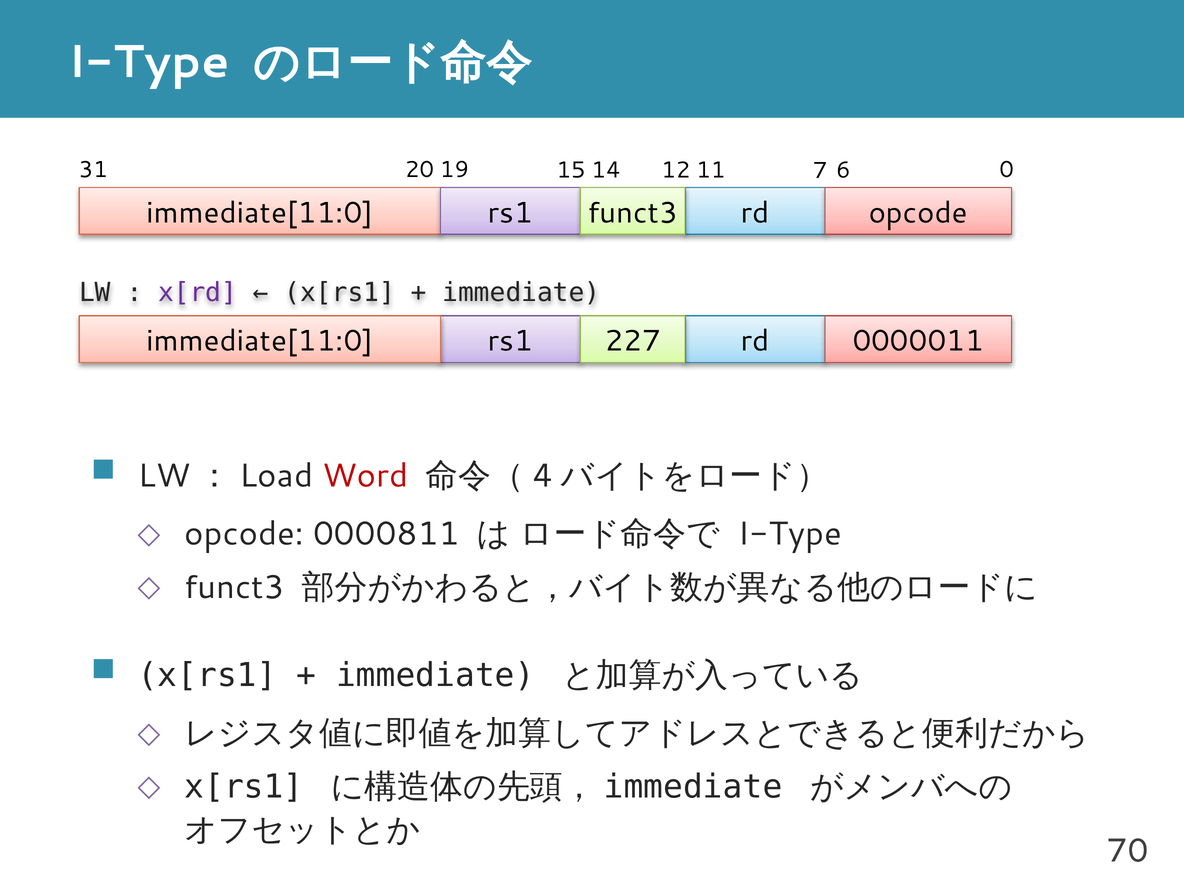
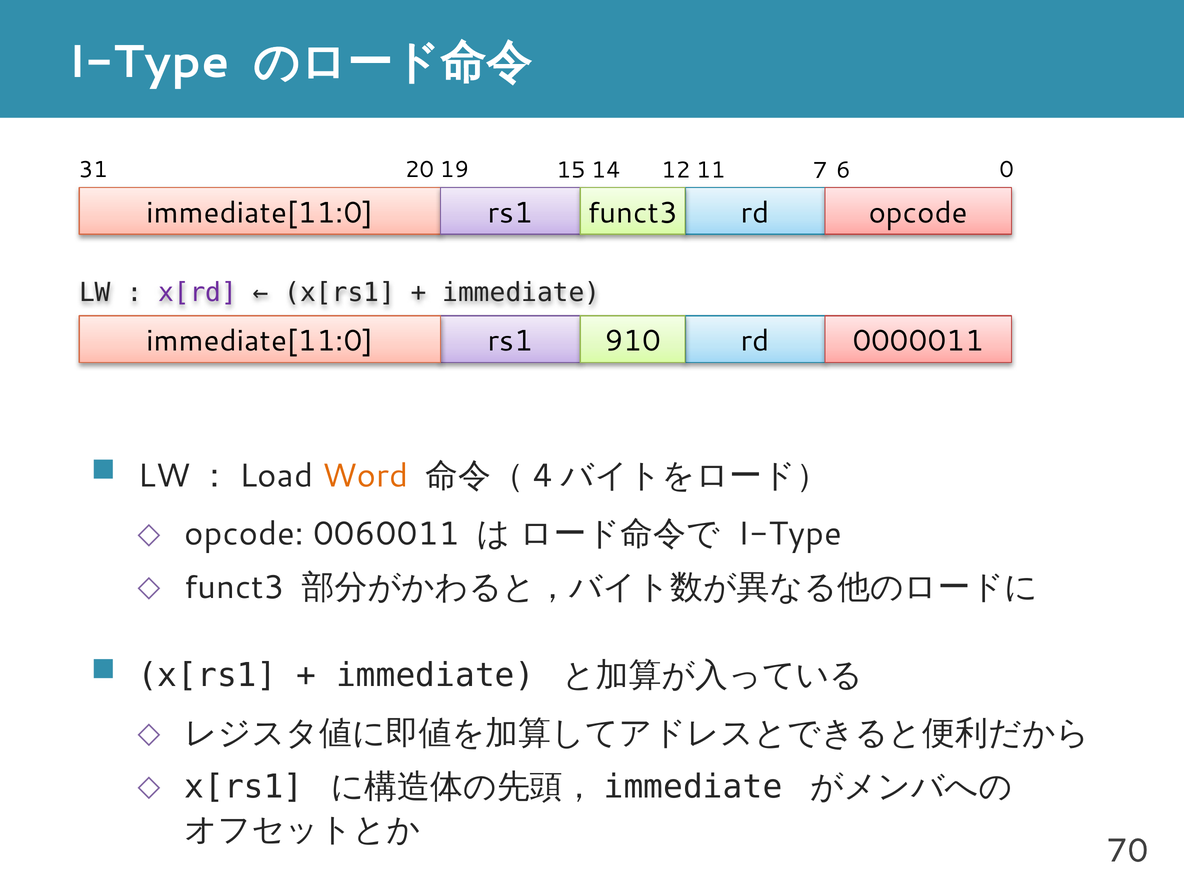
227: 227 -> 910 (633, 341)
Word colour: red -> orange (365, 476)
0000811: 0000811 -> 0060011 (386, 534)
